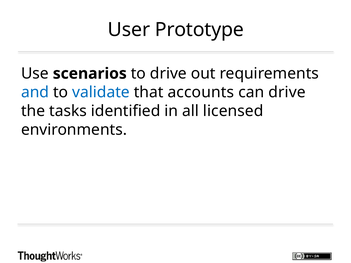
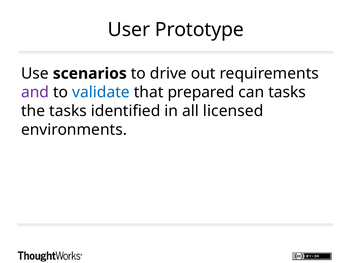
and colour: blue -> purple (35, 92)
accounts: accounts -> prepared (201, 92)
can drive: drive -> tasks (287, 92)
